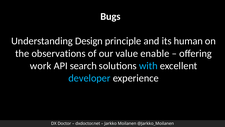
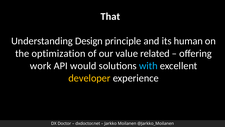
Bugs: Bugs -> That (110, 16)
observations: observations -> optimization (59, 53)
enable: enable -> related (155, 53)
search: search -> would (83, 66)
developer colour: light blue -> yellow (89, 78)
